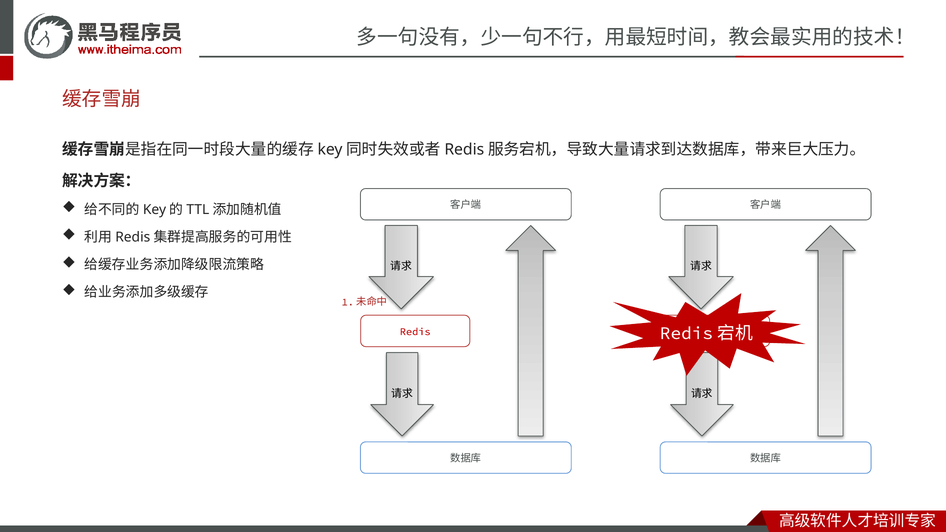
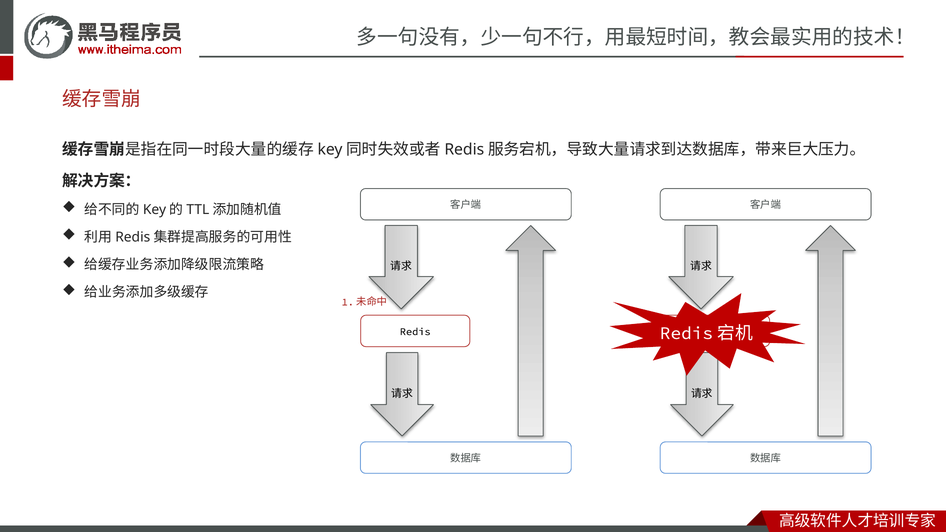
Redis colour: red -> black (415, 332)
